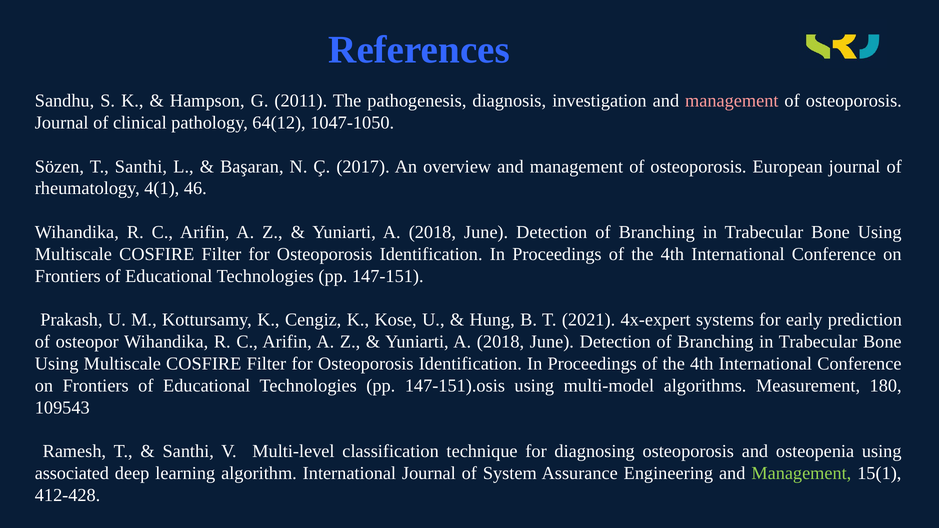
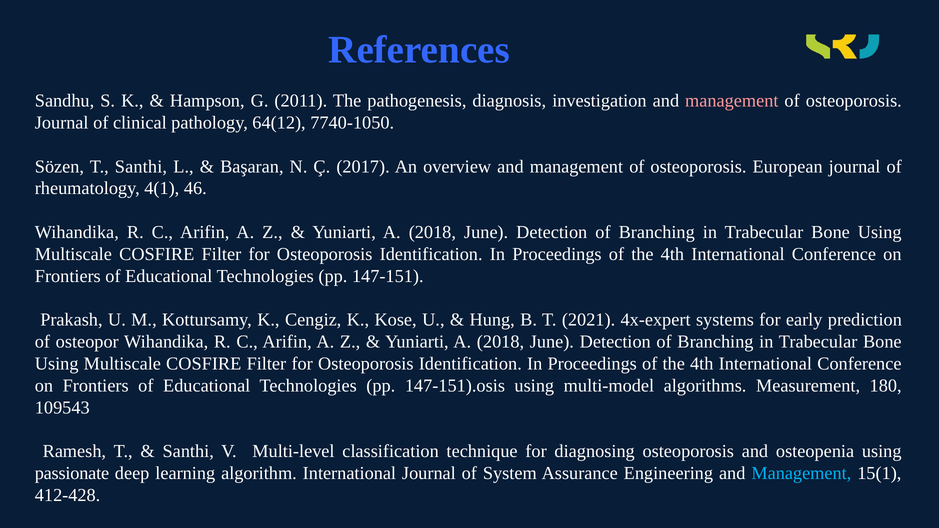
1047-1050: 1047-1050 -> 7740-1050 (352, 123)
associated: associated -> passionate (72, 473)
Management colour: light green -> light blue (801, 473)
